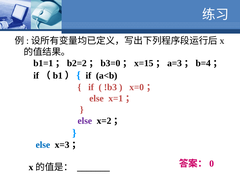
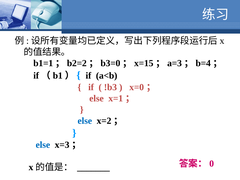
else colour: purple -> blue (85, 121)
